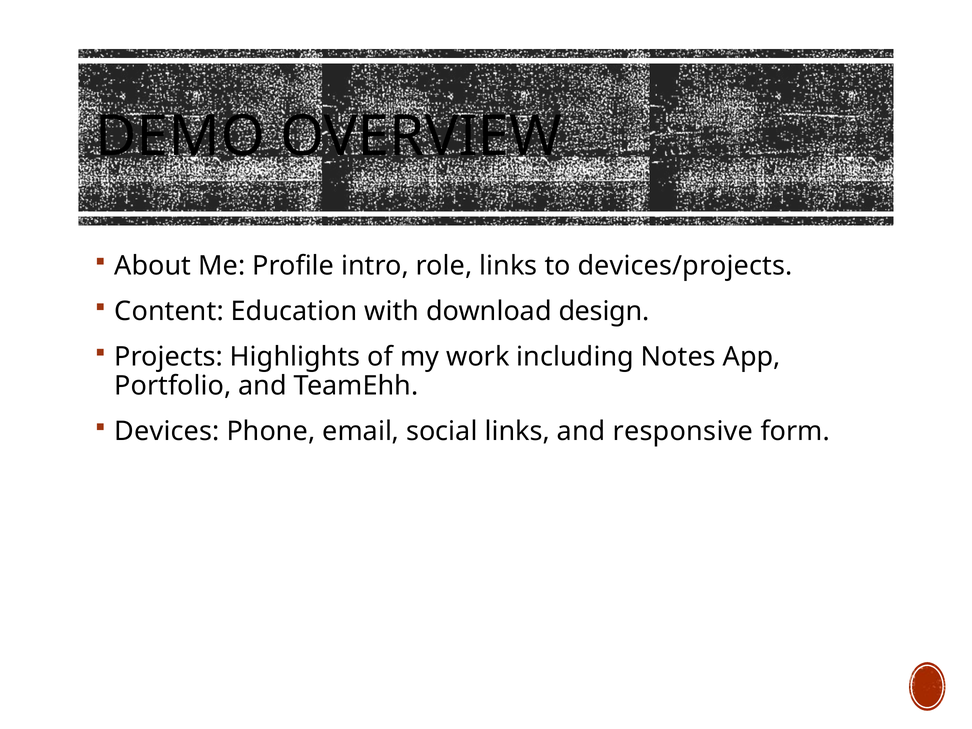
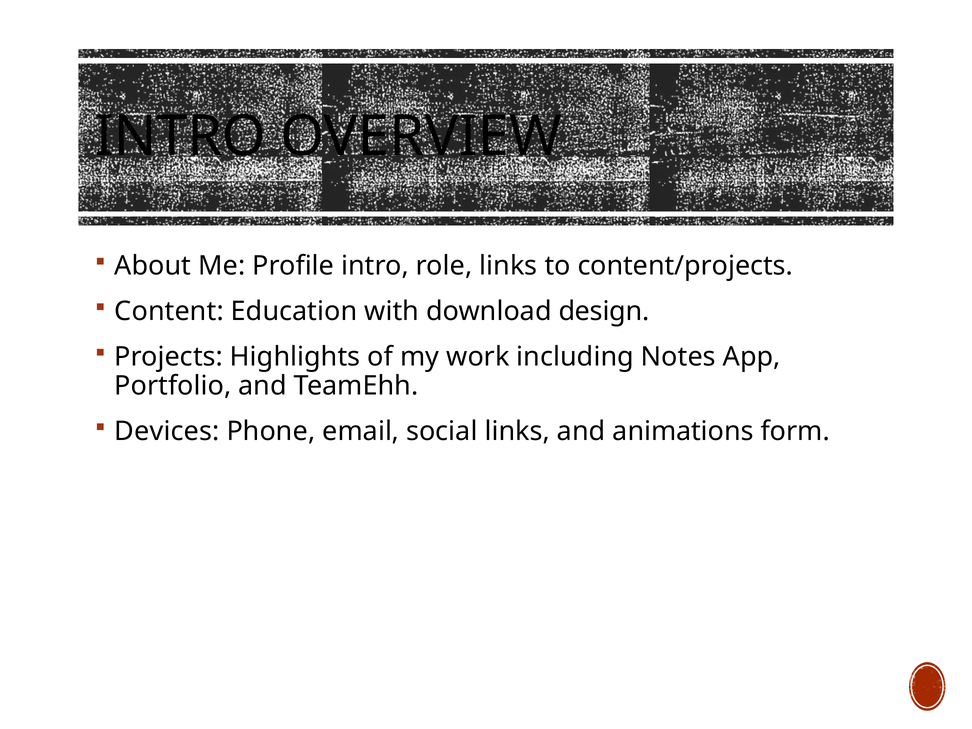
DEMO: DEMO -> INTRO (181, 137)
devices/projects: devices/projects -> content/projects (685, 266)
responsive: responsive -> animations (683, 431)
